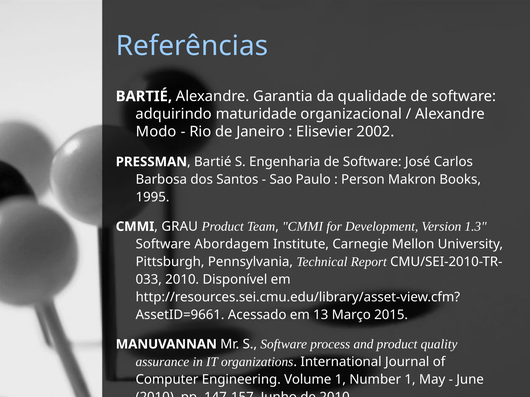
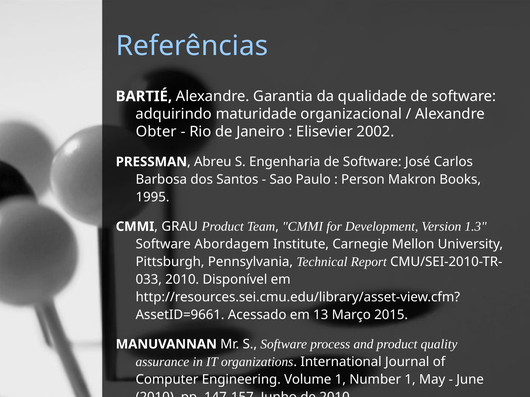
Modo: Modo -> Obter (156, 132)
Bartié: Bartié -> Abreu (213, 162)
